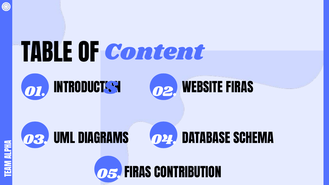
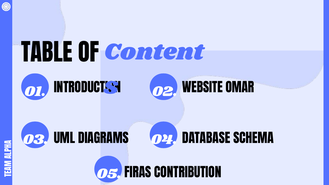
WEBSITE FIRAS: FIRAS -> OMAR (240, 88)
